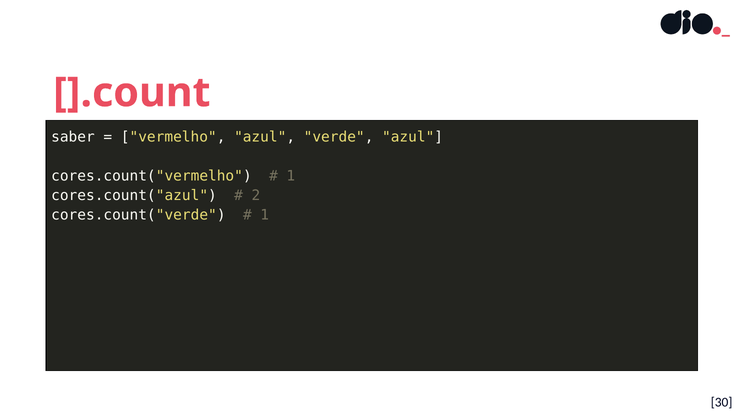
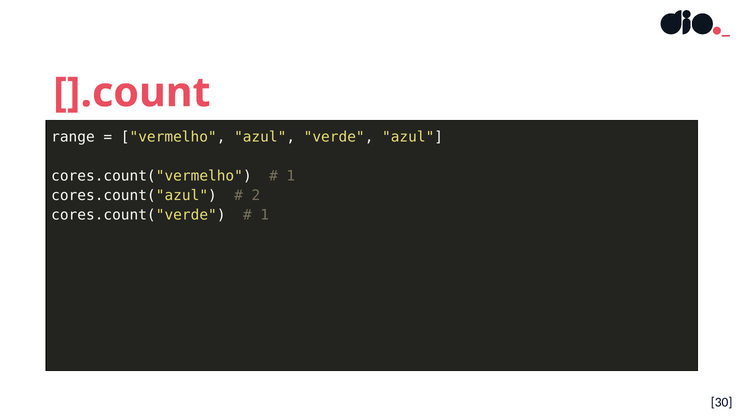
saber: saber -> range (73, 137)
